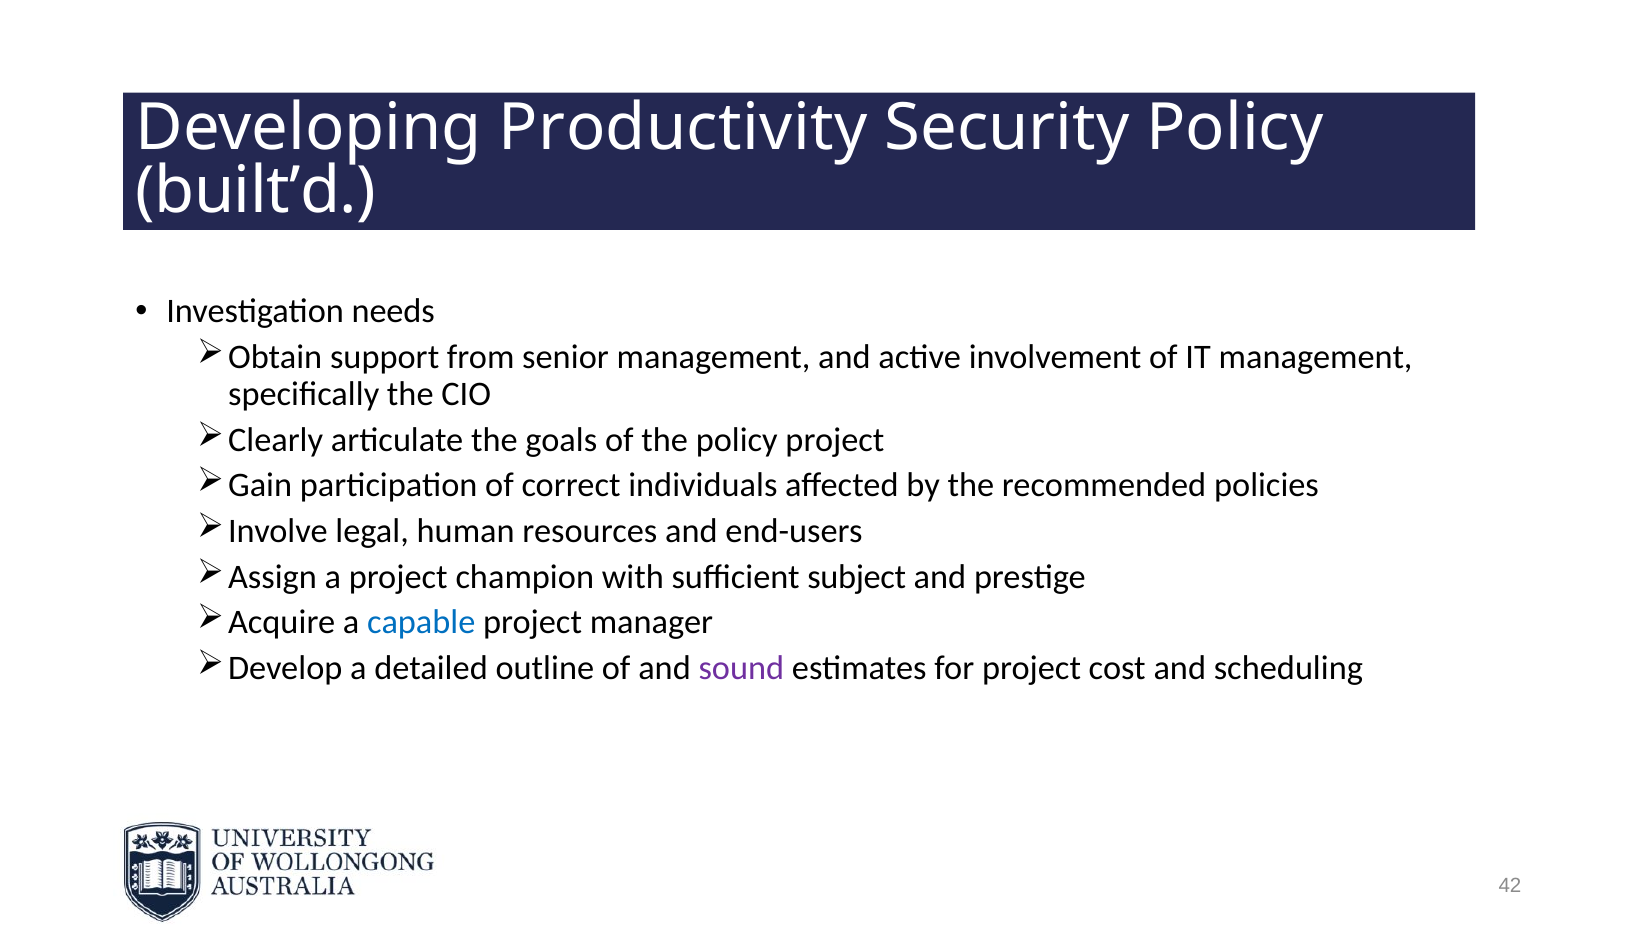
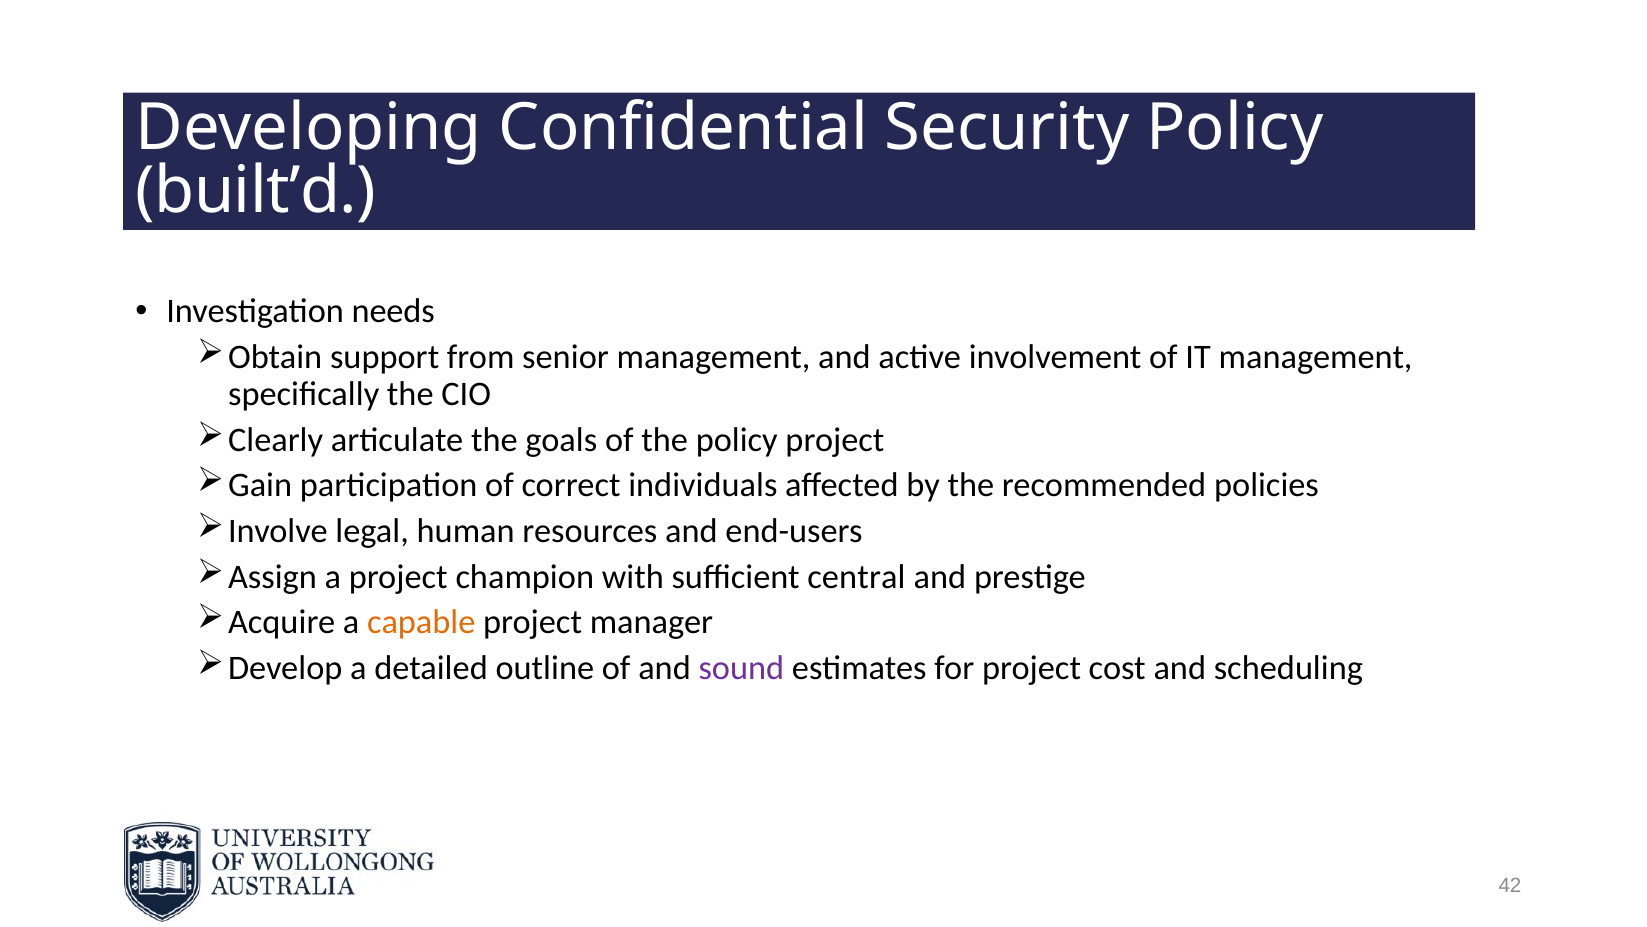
Productivity: Productivity -> Confidential (683, 128)
subject: subject -> central (856, 576)
capable colour: blue -> orange (421, 622)
